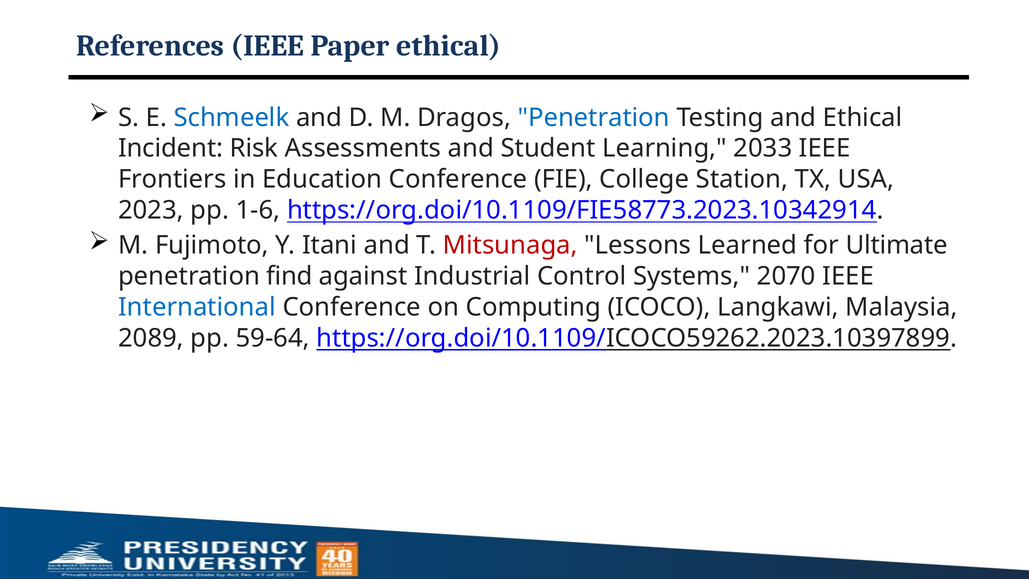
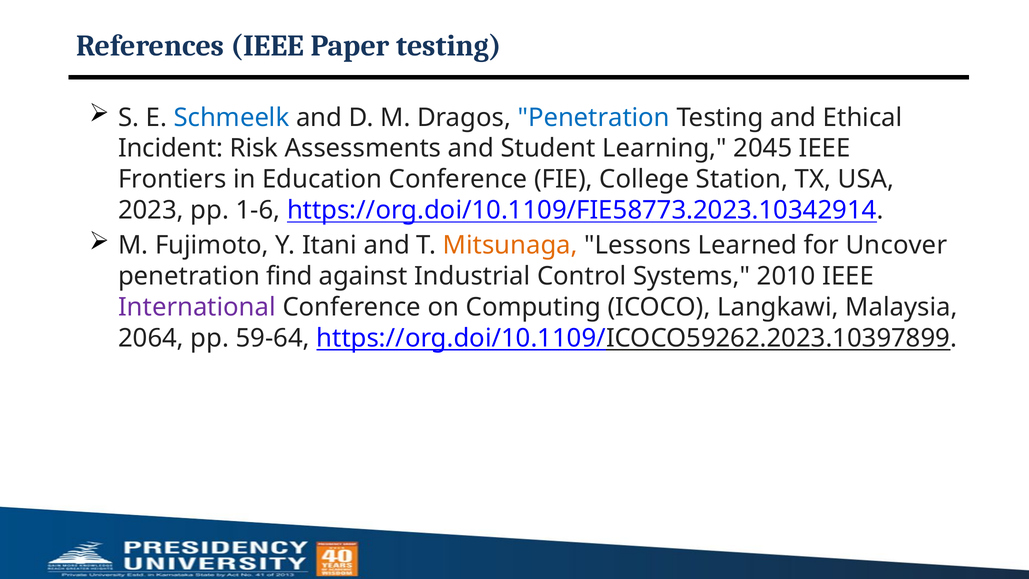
Paper ethical: ethical -> testing (449, 46)
2033: 2033 -> 2045 (763, 148)
Mitsunaga colour: red -> orange (510, 245)
Ultimate: Ultimate -> Uncover (896, 245)
2070: 2070 -> 2010 (786, 276)
International colour: blue -> purple (197, 307)
2089: 2089 -> 2064 (151, 338)
